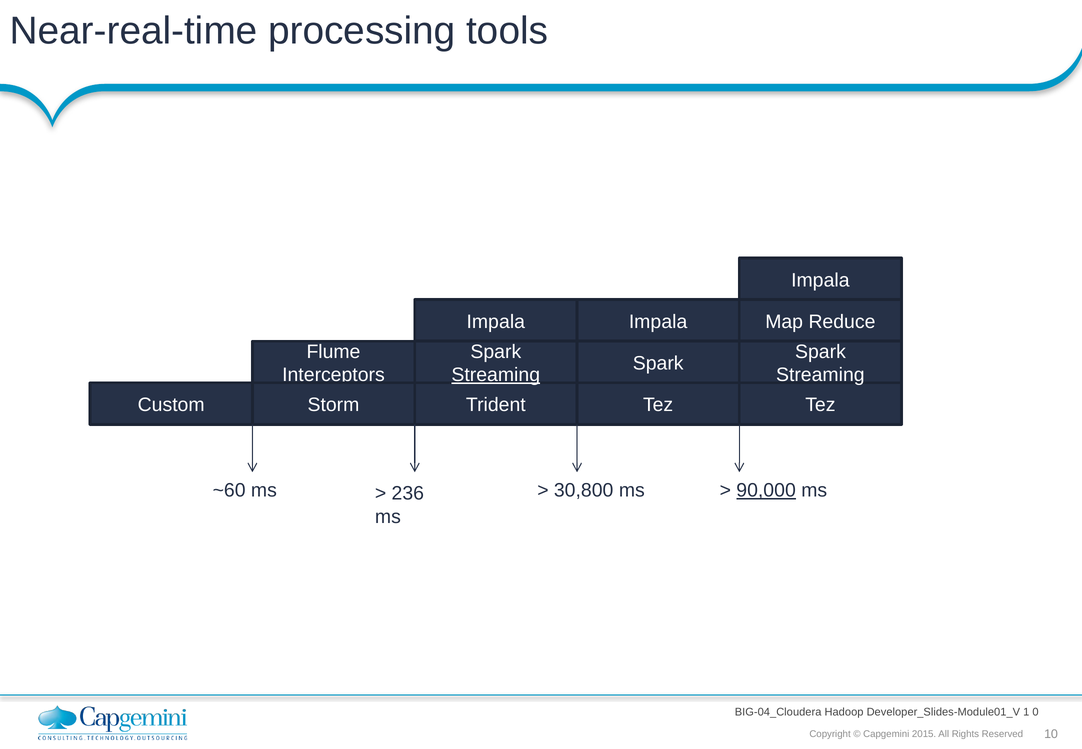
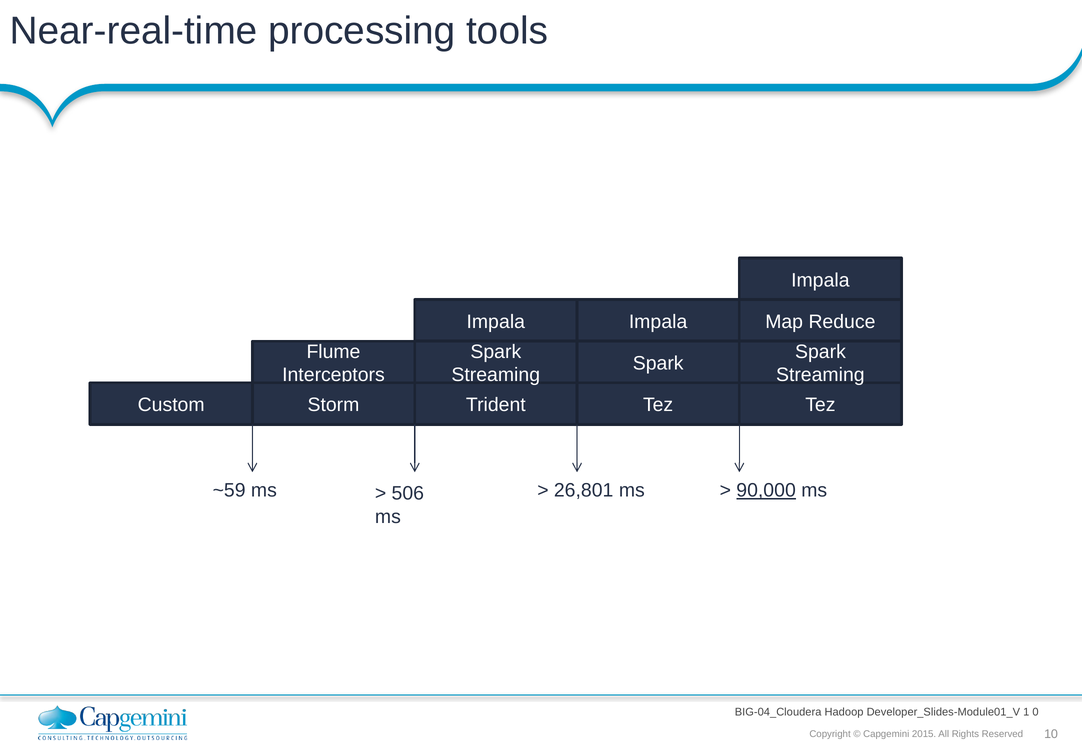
Streaming underline: present -> none (496, 375)
~60: ~60 -> ~59 (229, 490)
236: 236 -> 506 (408, 493)
30,800: 30,800 -> 26,801 (584, 490)
